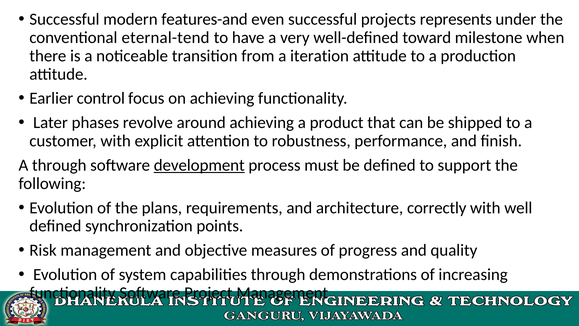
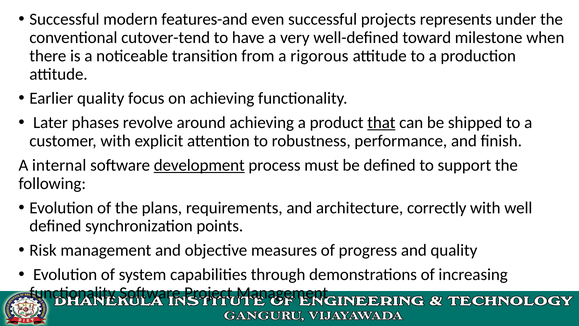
eternal-tend: eternal-tend -> cutover-tend (166, 38)
iteration: iteration -> rigorous (319, 56)
Earlier control: control -> quality (101, 98)
that underline: none -> present (381, 123)
A through: through -> internal (59, 165)
